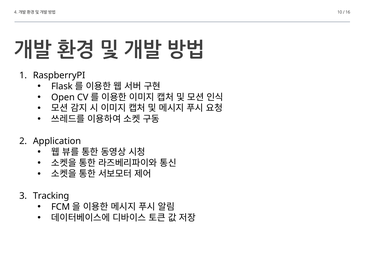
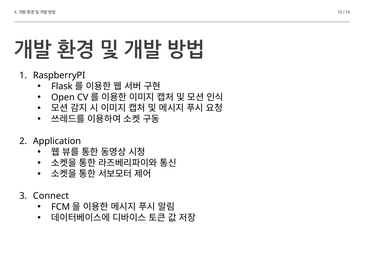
Tracking: Tracking -> Connect (51, 196)
